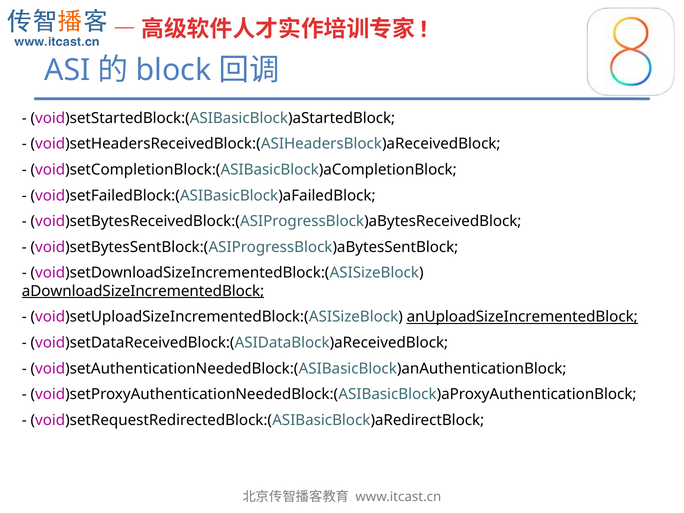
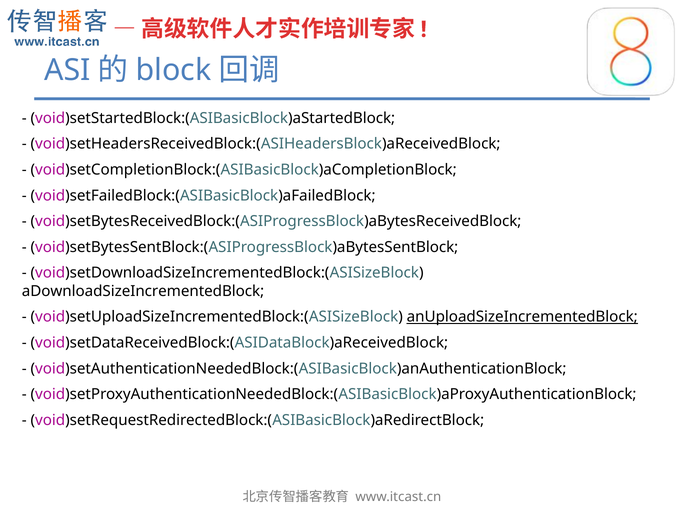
aDownloadSizeIncrementedBlock underline: present -> none (143, 291)
